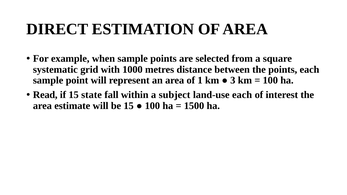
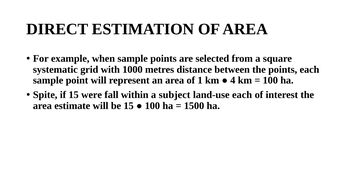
3: 3 -> 4 (233, 80)
Read: Read -> Spite (45, 95)
state: state -> were (92, 95)
